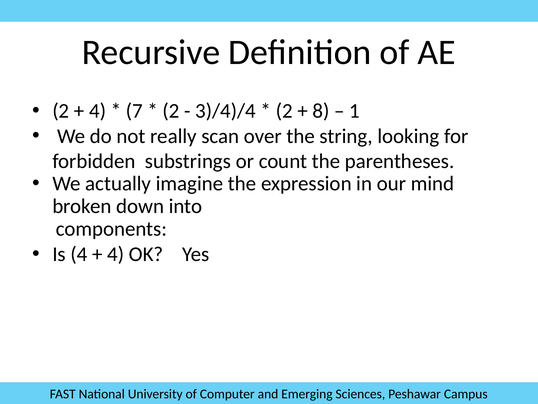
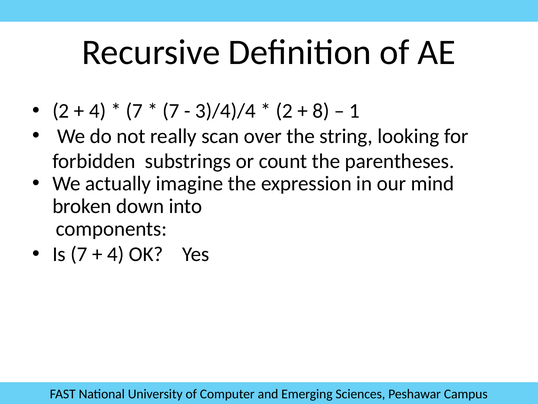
2: 2 -> 7 (171, 111)
Is 4: 4 -> 7 (79, 254)
